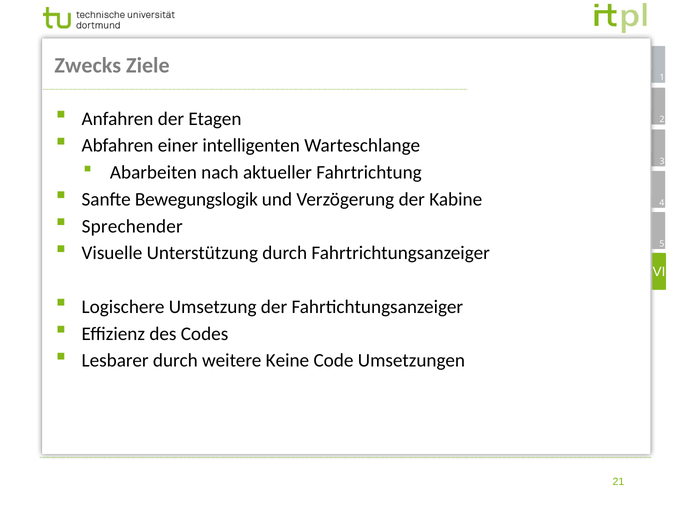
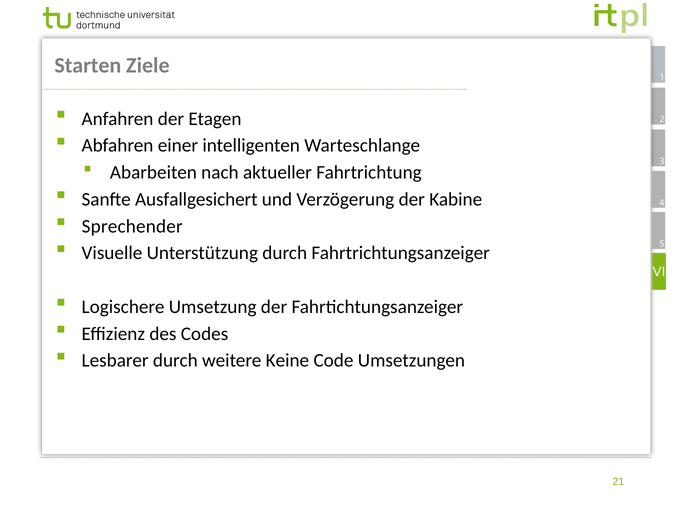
Zwecks: Zwecks -> Starten (88, 65)
Bewegungslogik: Bewegungslogik -> Ausfallgesichert (196, 199)
